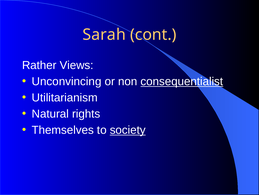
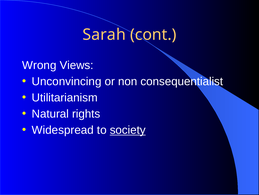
Rather: Rather -> Wrong (39, 65)
consequentialist underline: present -> none (182, 81)
Themselves: Themselves -> Widespread (63, 130)
